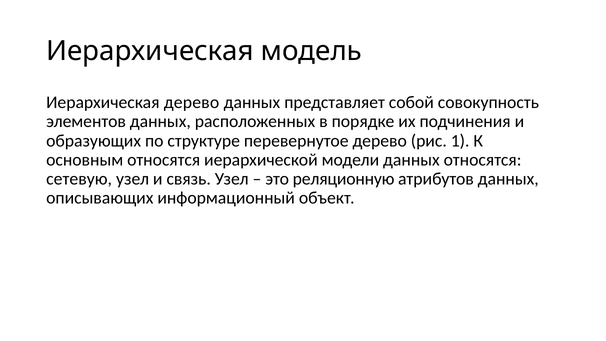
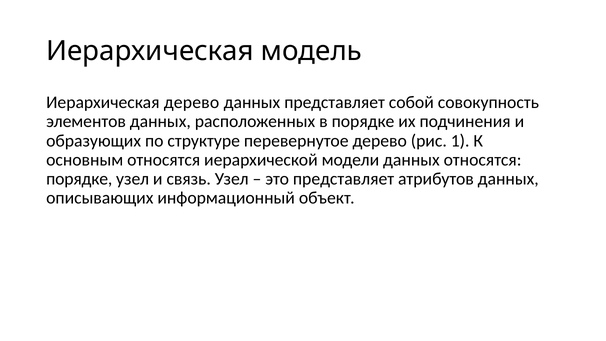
сетевую: сетевую -> порядке (79, 179)
это реляционную: реляционную -> представляет (344, 179)
